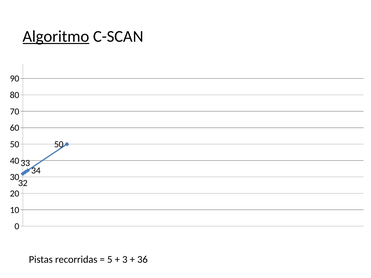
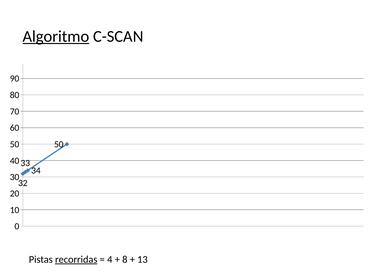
recorridas underline: none -> present (76, 260)
5: 5 -> 4 (110, 260)
3: 3 -> 8 (125, 260)
36: 36 -> 13 (142, 260)
